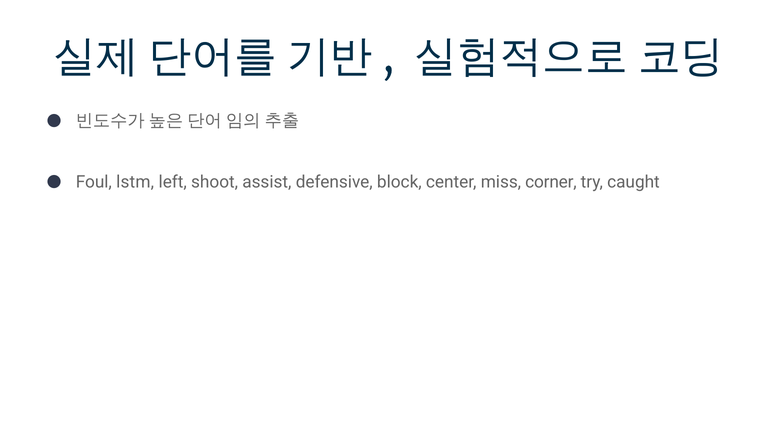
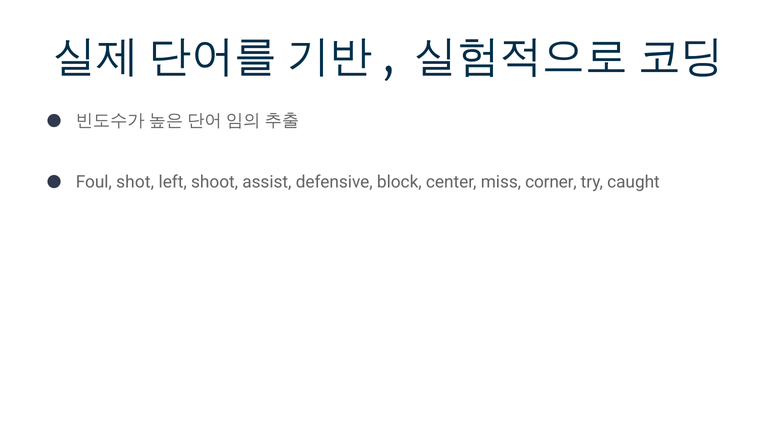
lstm: lstm -> shot (135, 182)
